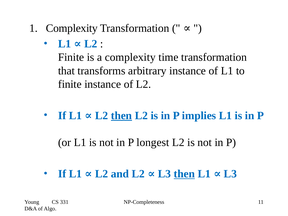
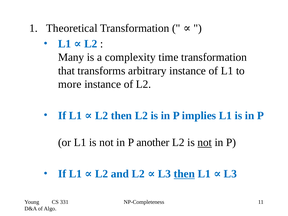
Complexity: Complexity -> Theoretical (72, 28)
Finite: Finite -> Many (71, 57)
finite: finite -> more (70, 84)
then underline: present -> none (121, 116)
longest: longest -> another (153, 142)
not underline: none -> present (205, 142)
